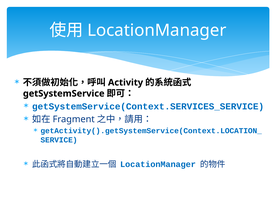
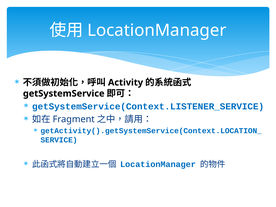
getSystemService(Context.SERVICES_SERVICE: getSystemService(Context.SERVICES_SERVICE -> getSystemService(Context.LISTENER_SERVICE (148, 106)
